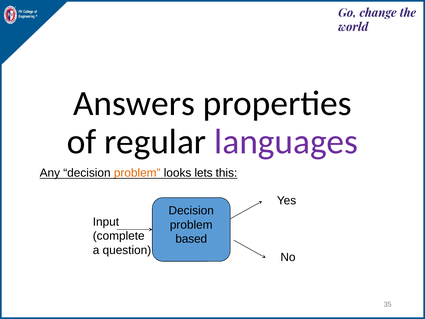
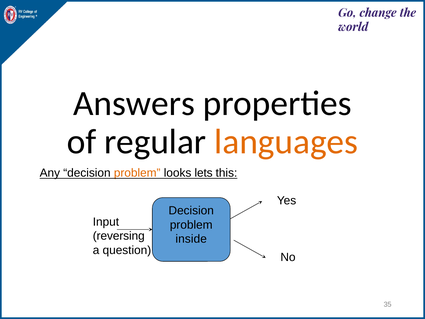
languages colour: purple -> orange (286, 142)
complete: complete -> reversing (119, 236)
based: based -> inside (191, 239)
